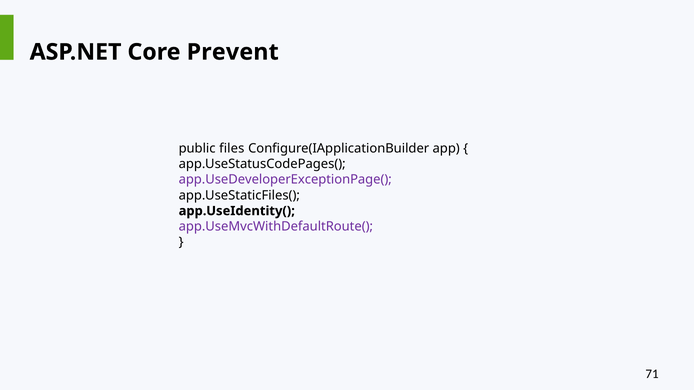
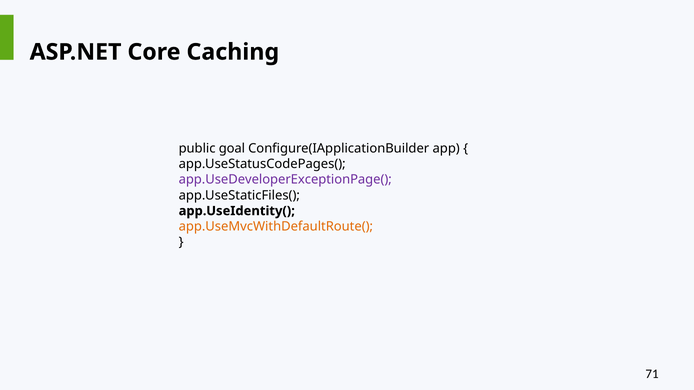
Prevent: Prevent -> Caching (233, 52)
files: files -> goal (232, 149)
app.UseMvcWithDefaultRoute( colour: purple -> orange (276, 227)
